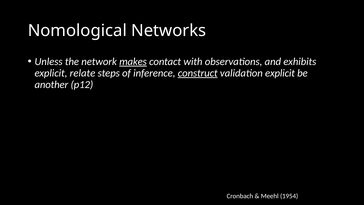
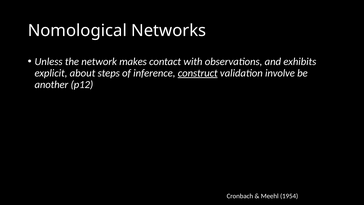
makes underline: present -> none (133, 62)
relate: relate -> about (83, 73)
validation explicit: explicit -> involve (280, 73)
